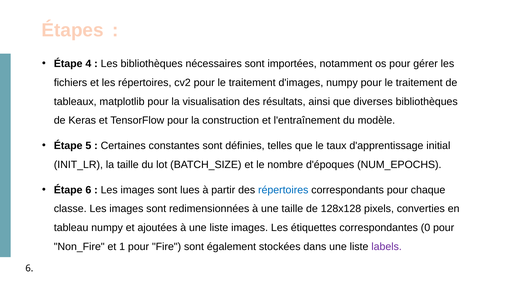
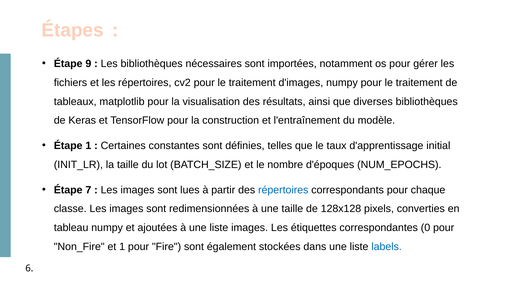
4: 4 -> 9 (88, 64)
Étape 5: 5 -> 1 (88, 146)
Étape 6: 6 -> 7 (88, 190)
labels colour: purple -> blue (387, 247)
